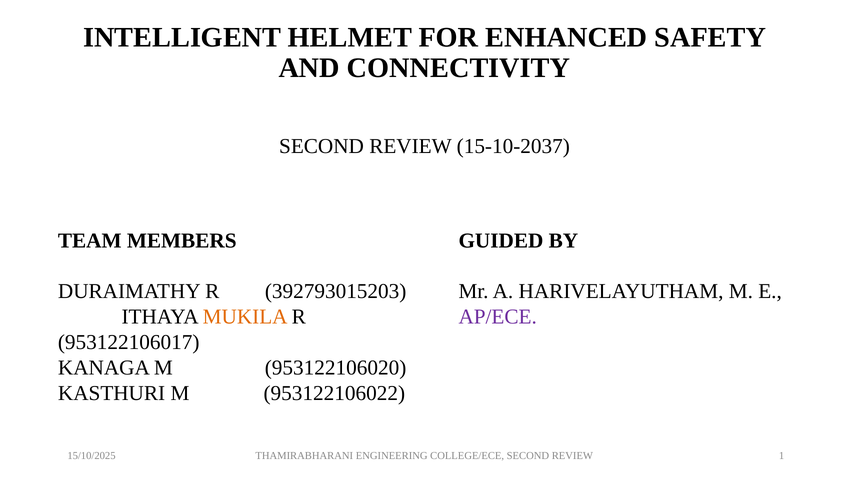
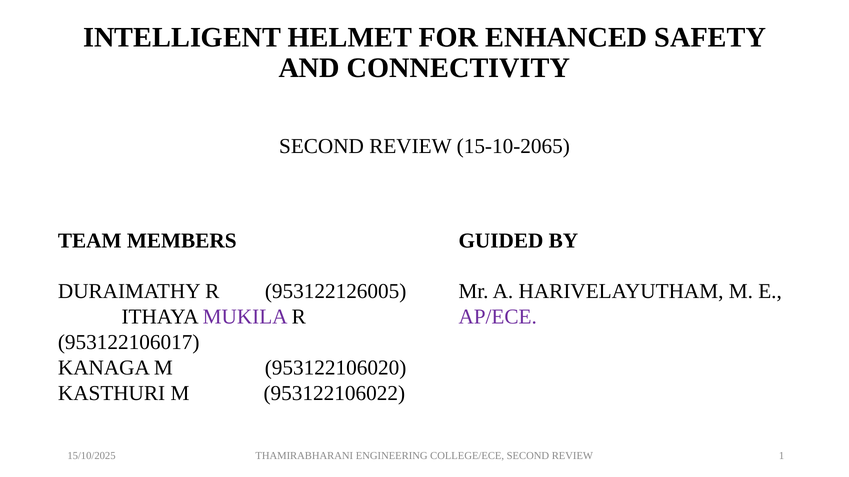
15-10-2037: 15-10-2037 -> 15-10-2065 (513, 146)
392793015203: 392793015203 -> 953122126005 (336, 292)
MUKILA colour: orange -> purple (245, 317)
